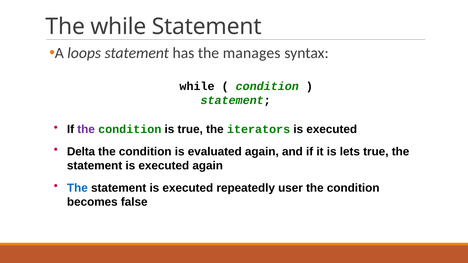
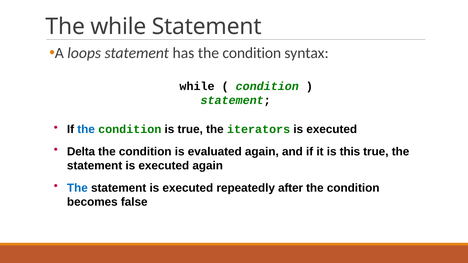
has the manages: manages -> condition (252, 53)
the colour: purple -> blue (86, 130)
lets: lets -> this (350, 152)
user: user -> after (291, 188)
